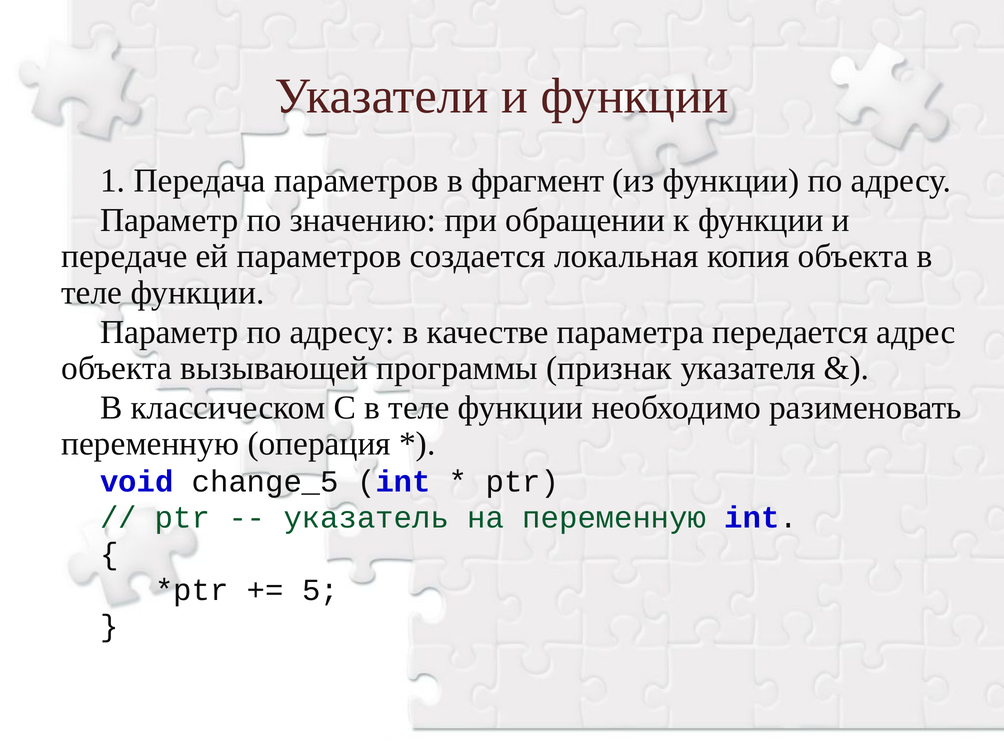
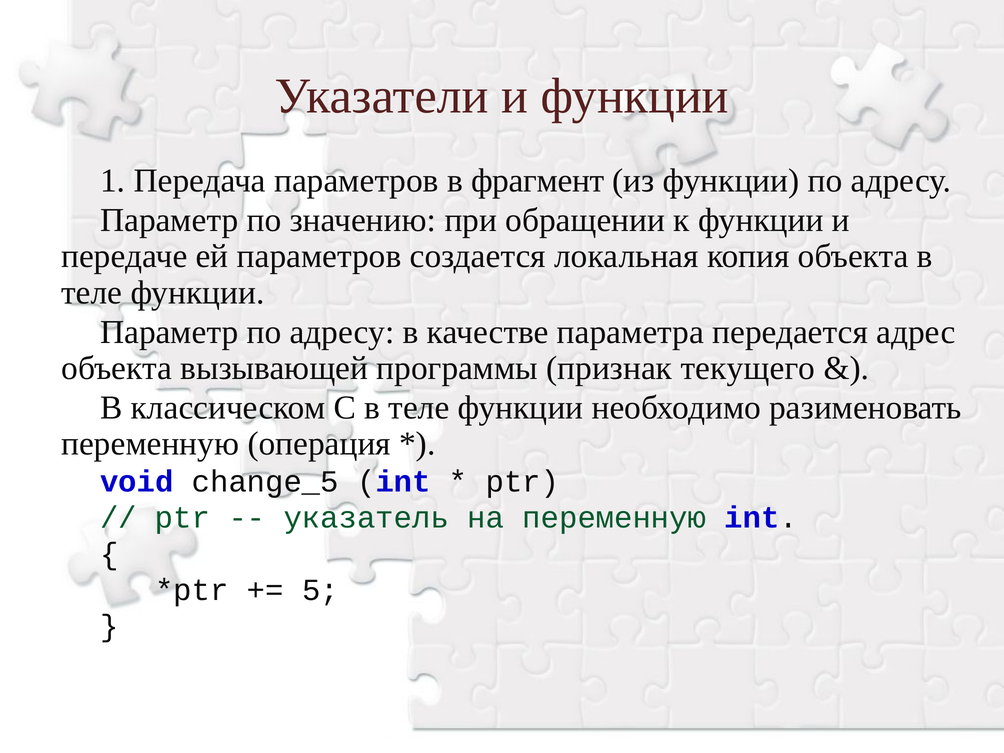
указателя: указателя -> текущего (748, 368)
